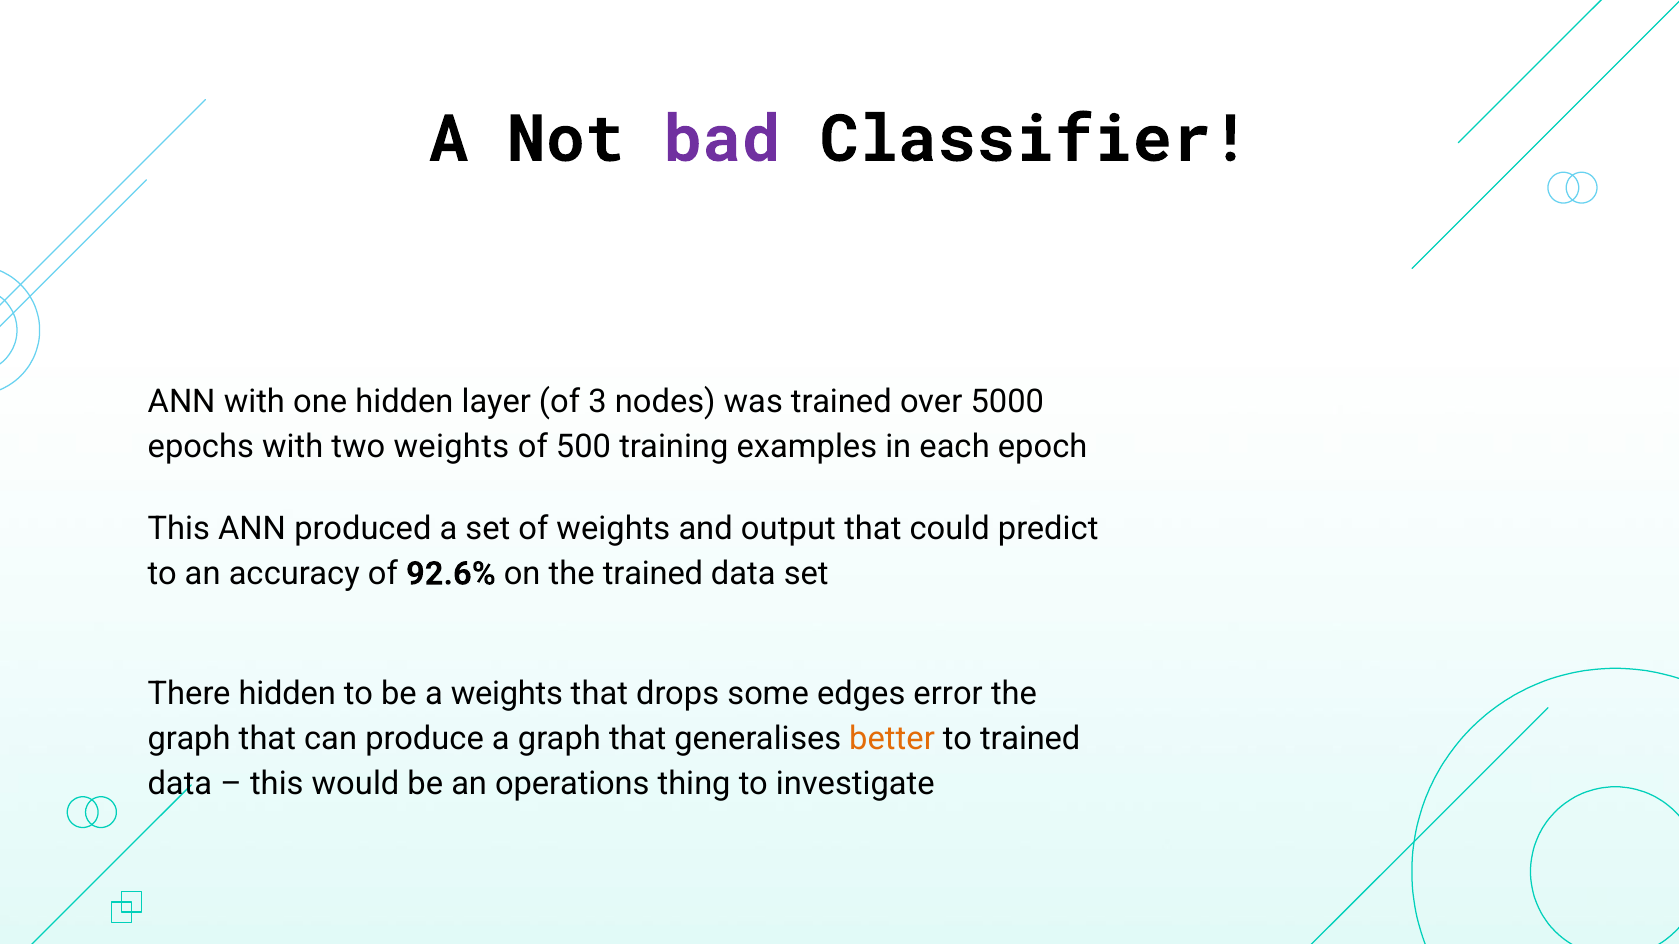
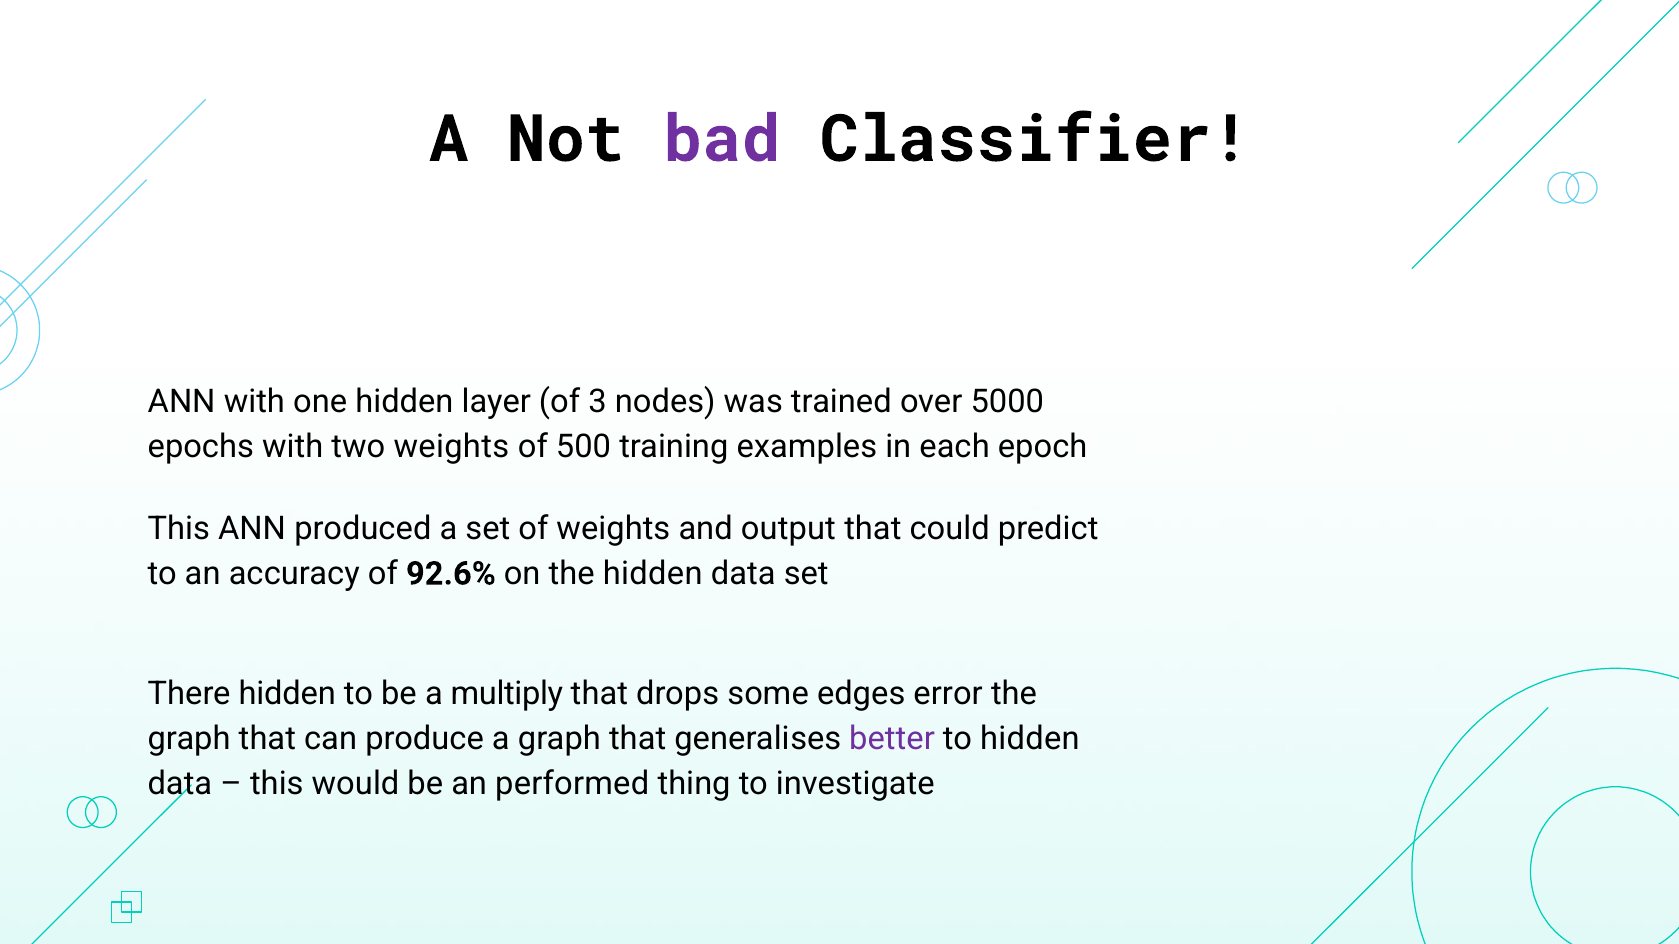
the trained: trained -> hidden (653, 574)
a weights: weights -> multiply (507, 694)
better colour: orange -> purple (892, 739)
to trained: trained -> hidden (1030, 739)
operations: operations -> performed (572, 784)
